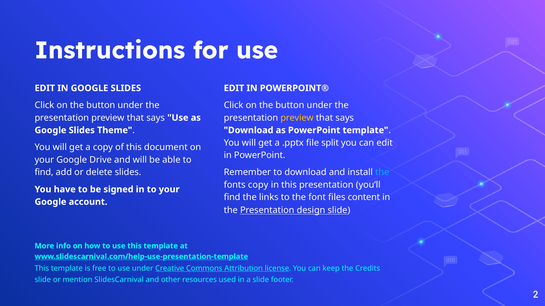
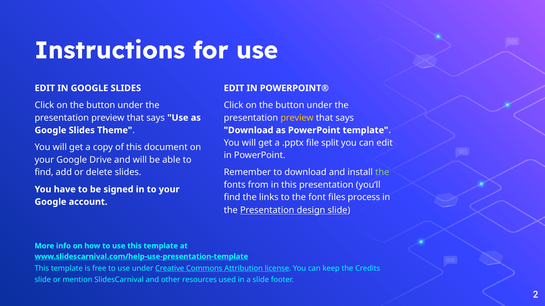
the colour: light blue -> light green (382, 173)
fonts copy: copy -> from (258, 185)
content: content -> process (364, 198)
